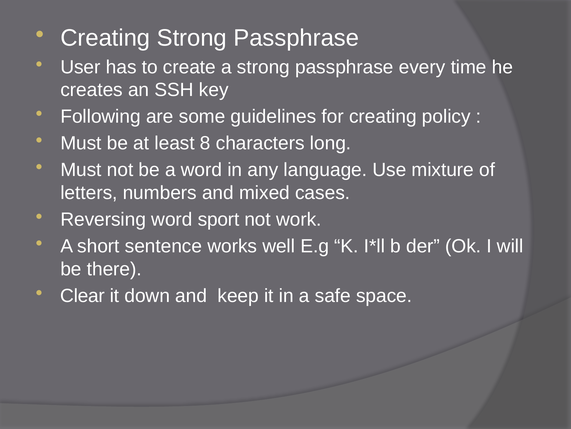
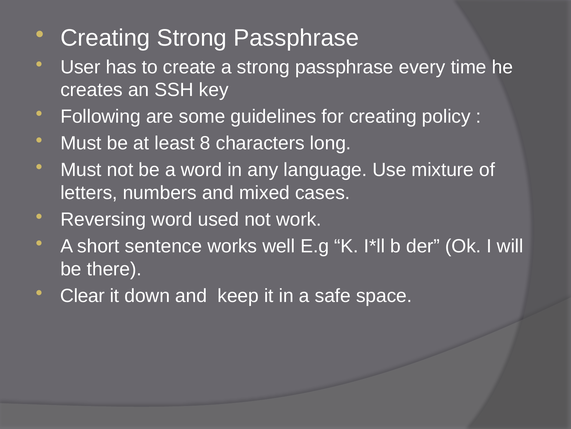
sport: sport -> used (218, 219)
